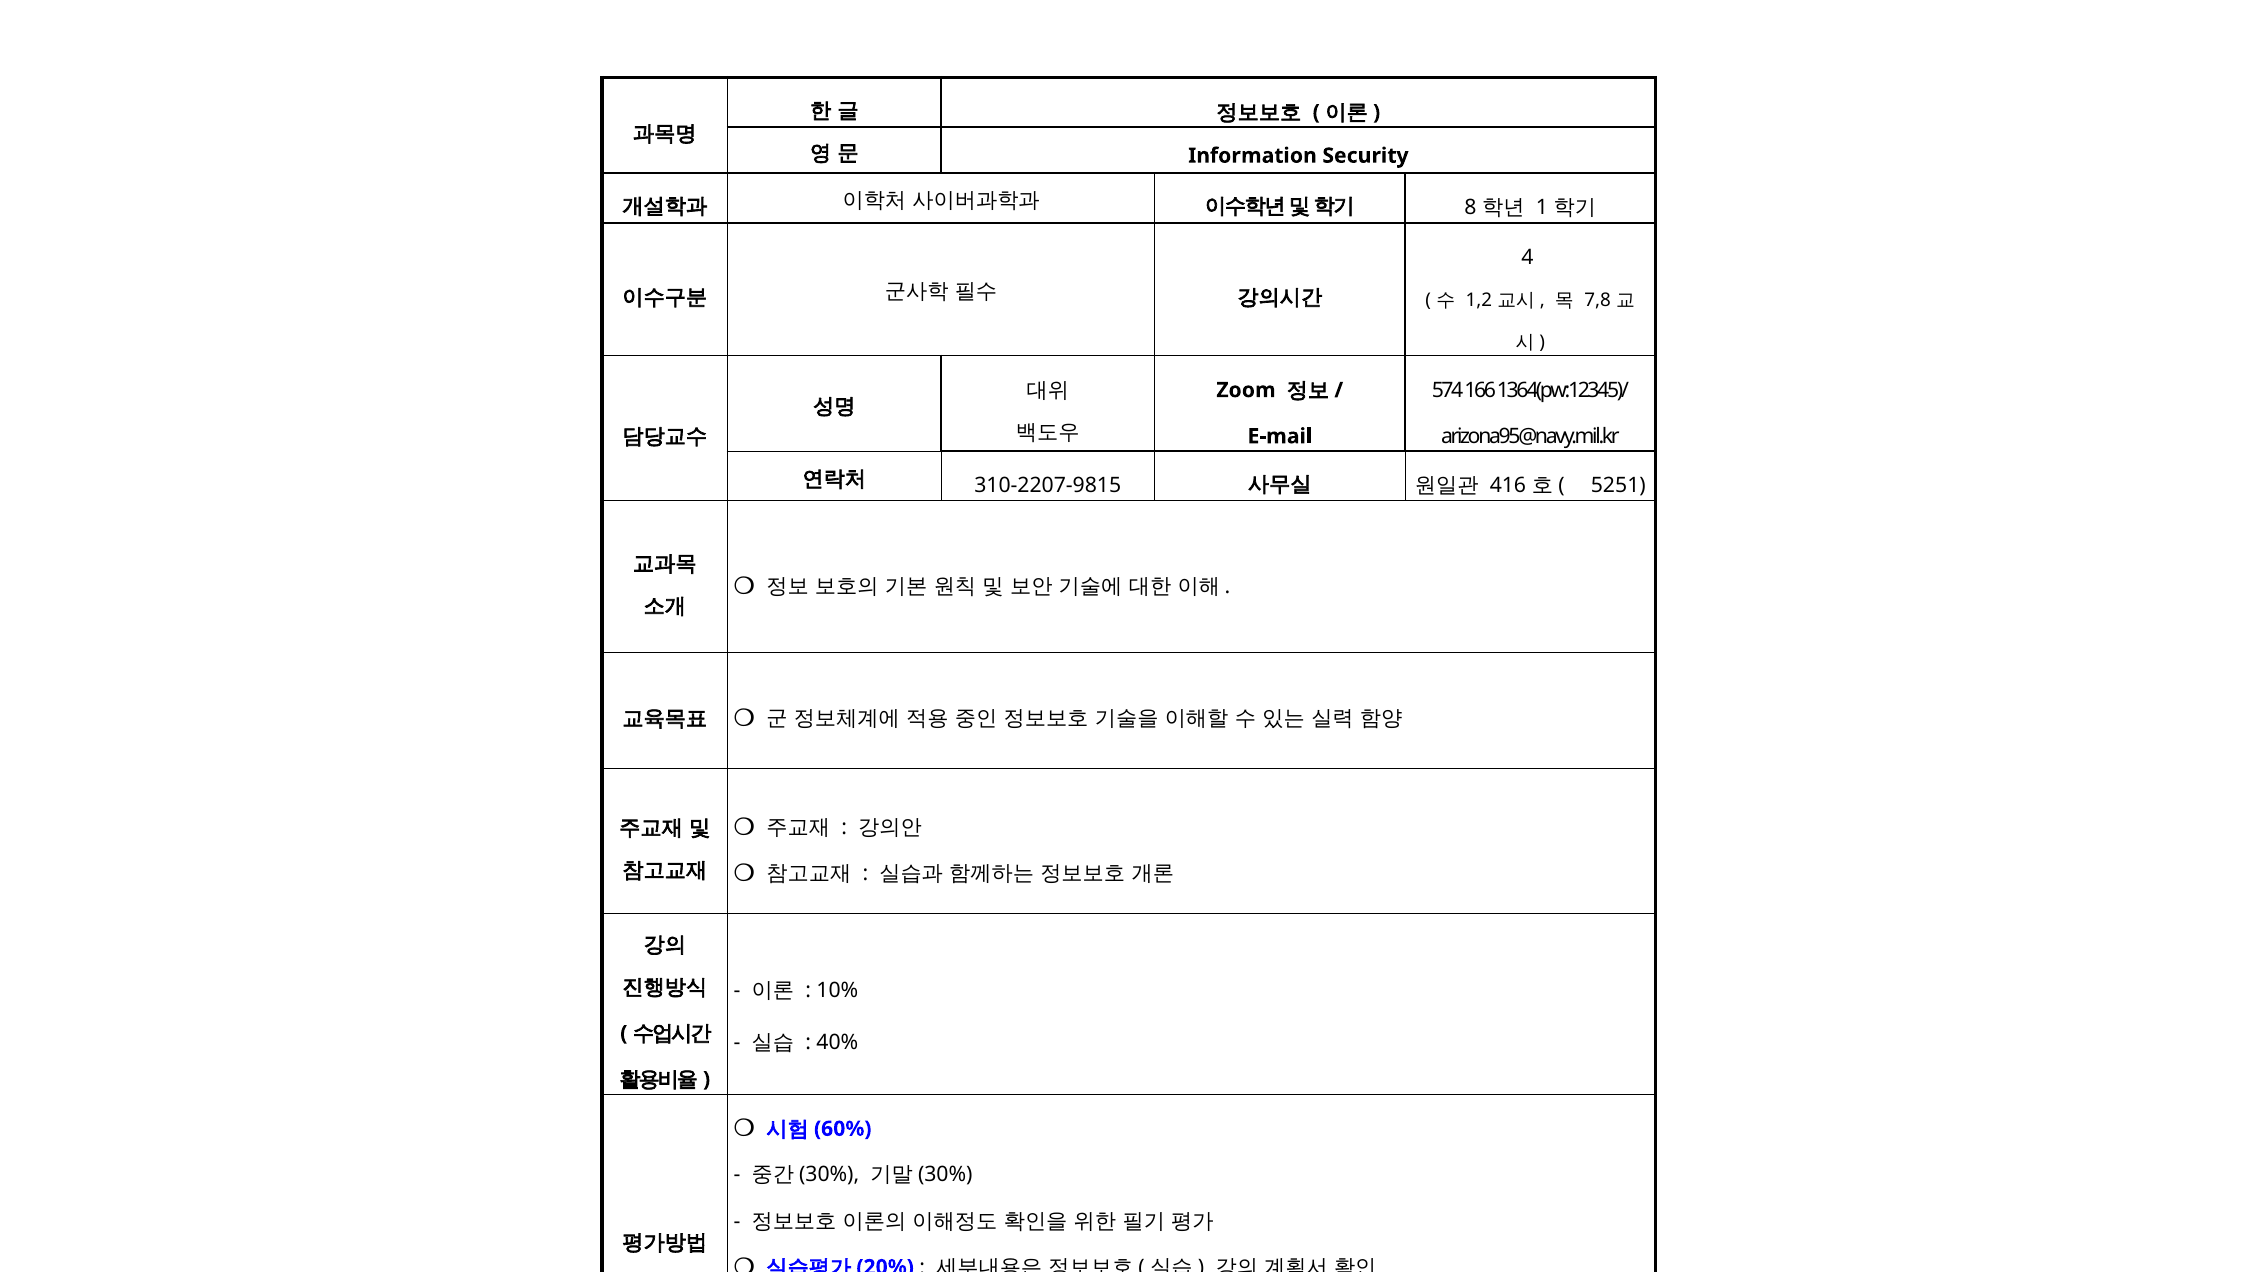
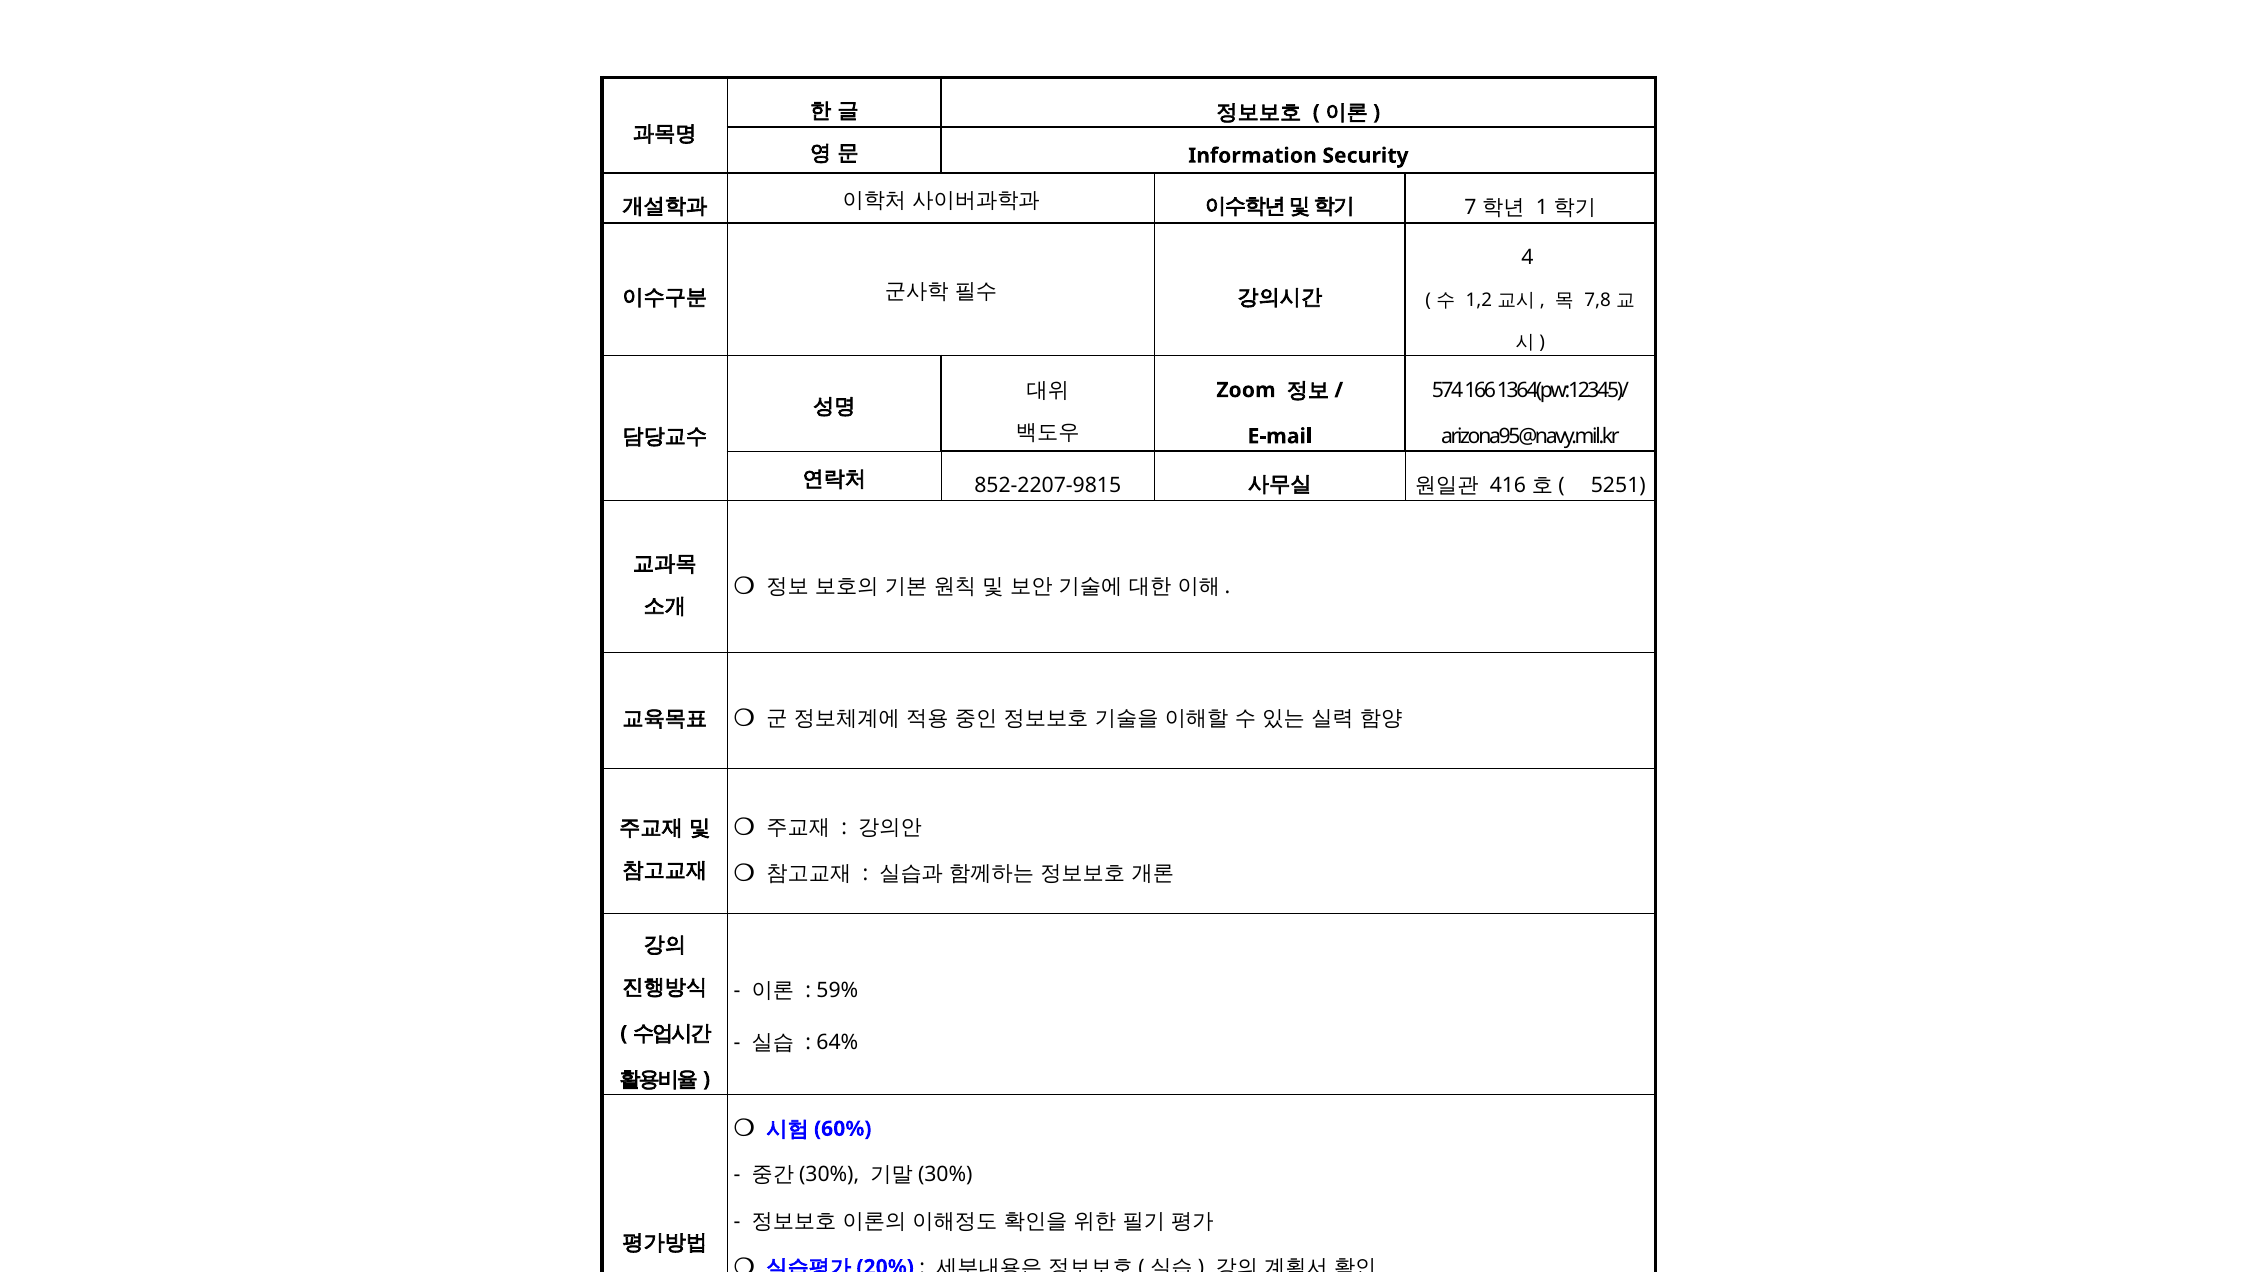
8: 8 -> 7 (1471, 208)
310-2207-9815: 310-2207-9815 -> 852-2207-9815 (1048, 486)
10%: 10% -> 59% (837, 990)
40%: 40% -> 64% (837, 1042)
